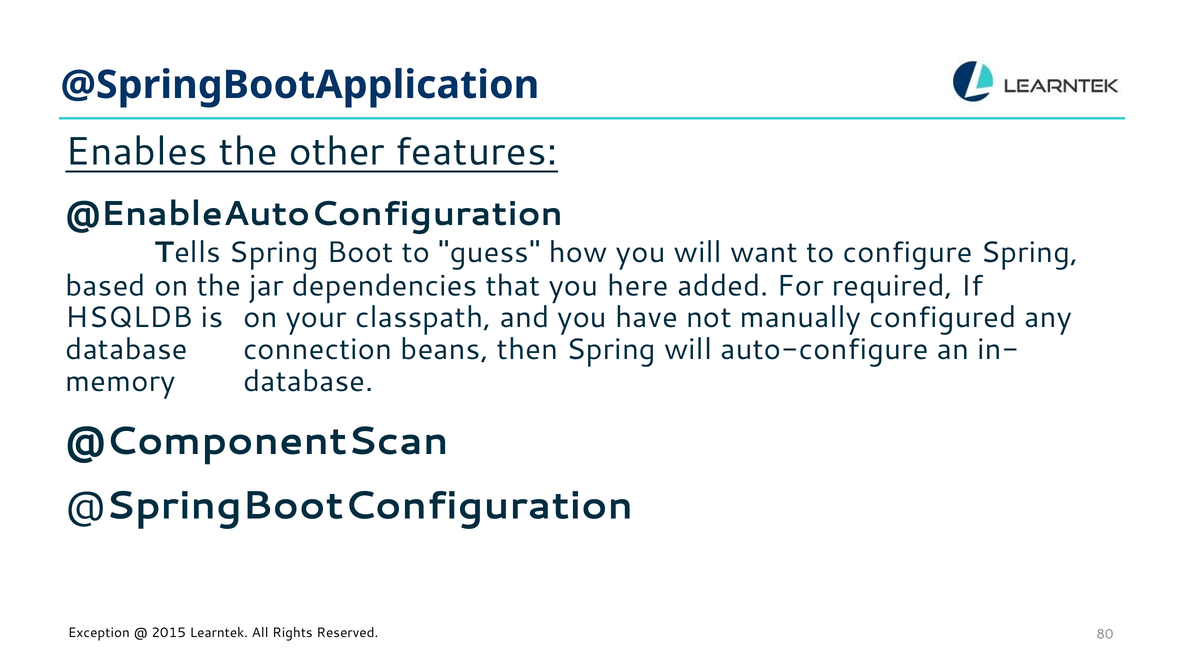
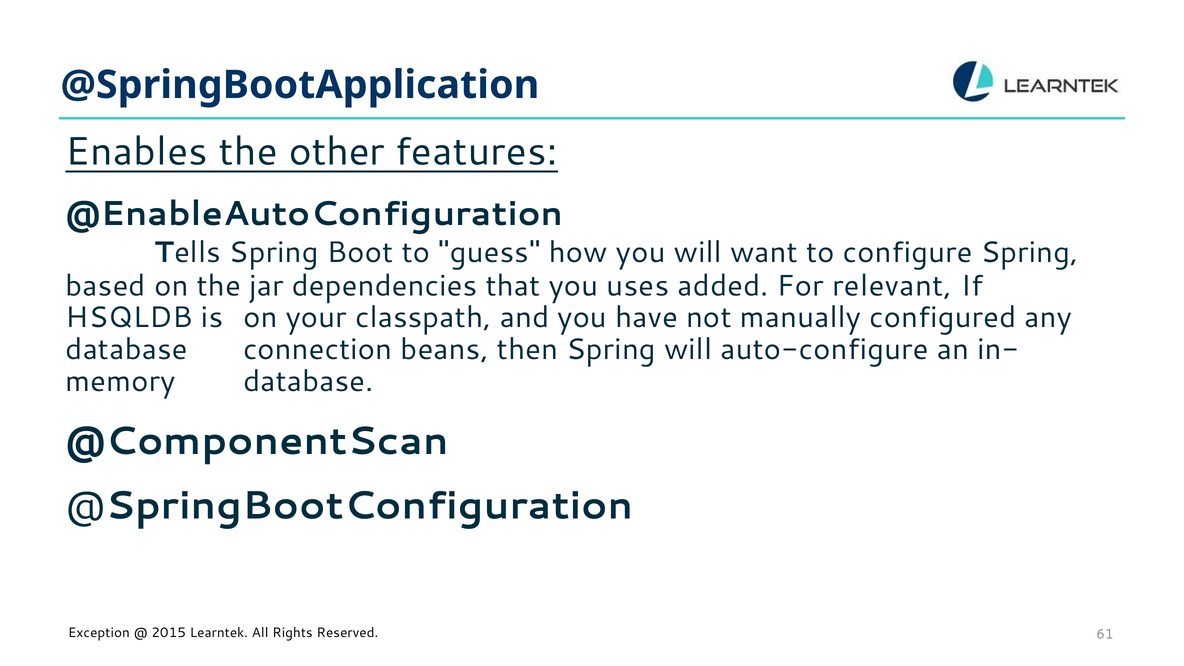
here: here -> uses (638, 286)
required: required -> relevant (892, 286)
80: 80 -> 61 (1105, 634)
